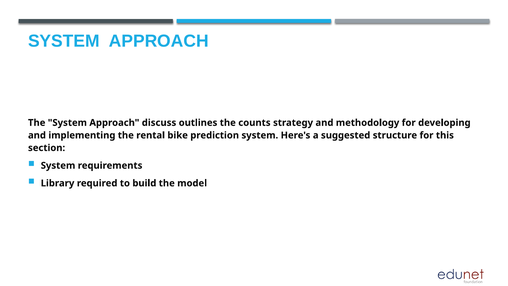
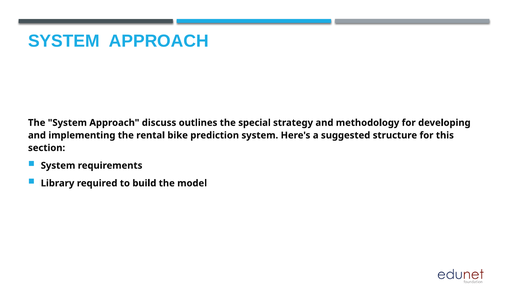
counts: counts -> special (254, 123)
